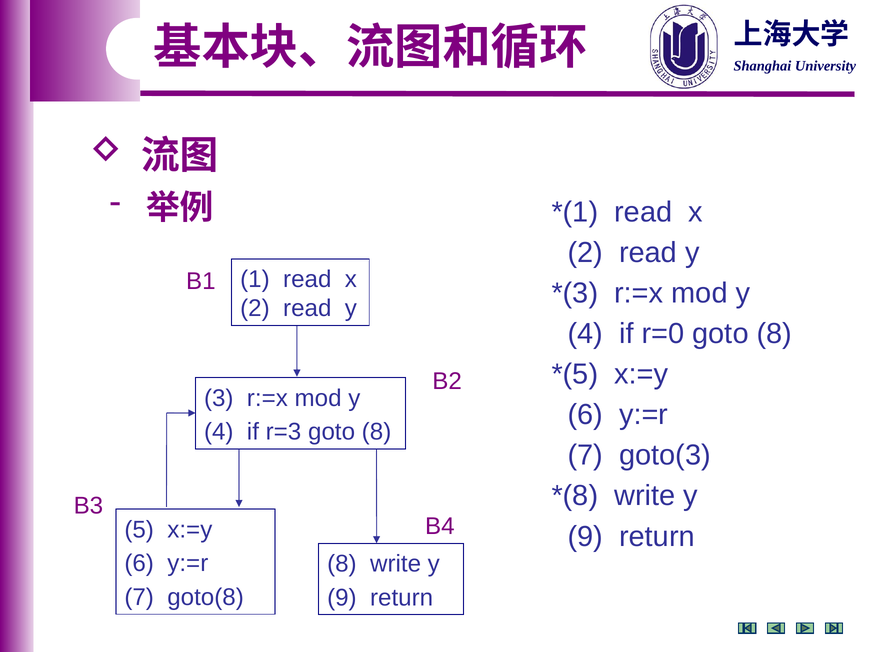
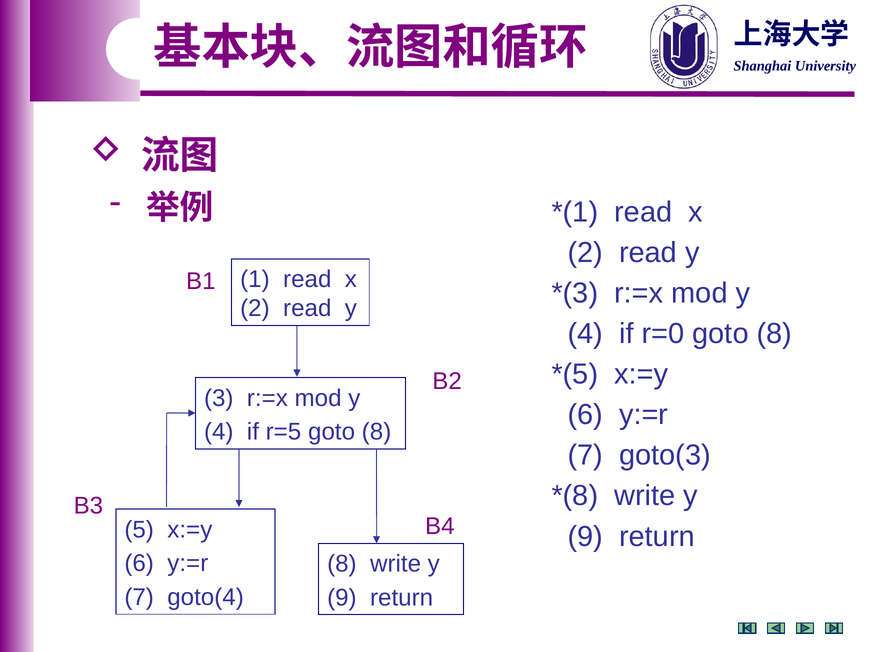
r=3: r=3 -> r=5 (283, 432)
goto(8: goto(8 -> goto(4 (206, 597)
